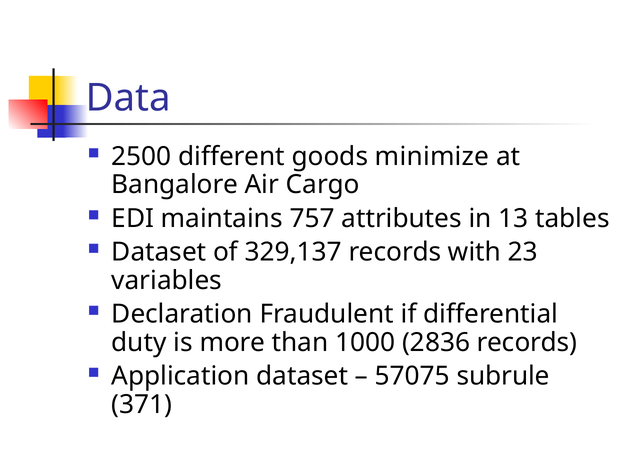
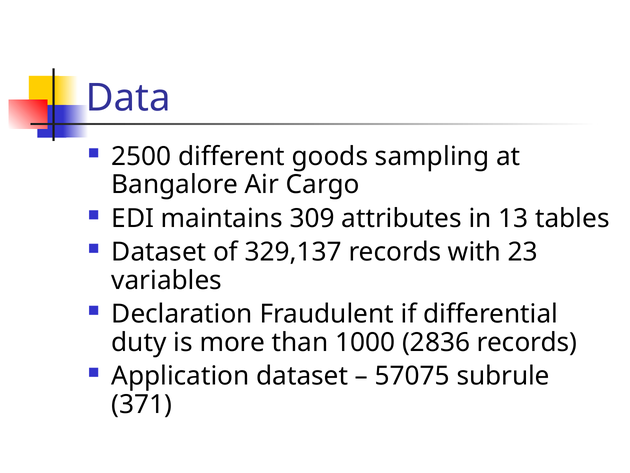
minimize: minimize -> sampling (432, 156)
757: 757 -> 309 (312, 218)
